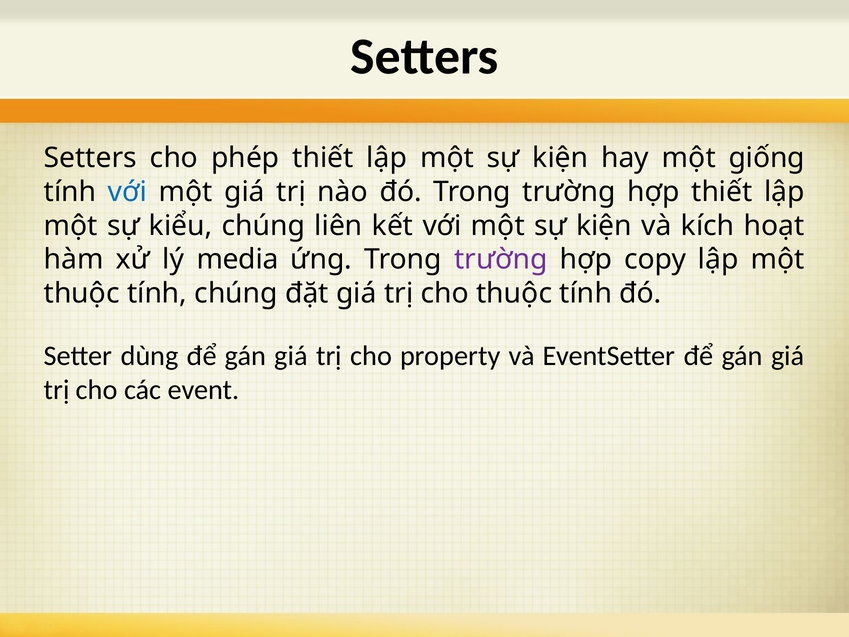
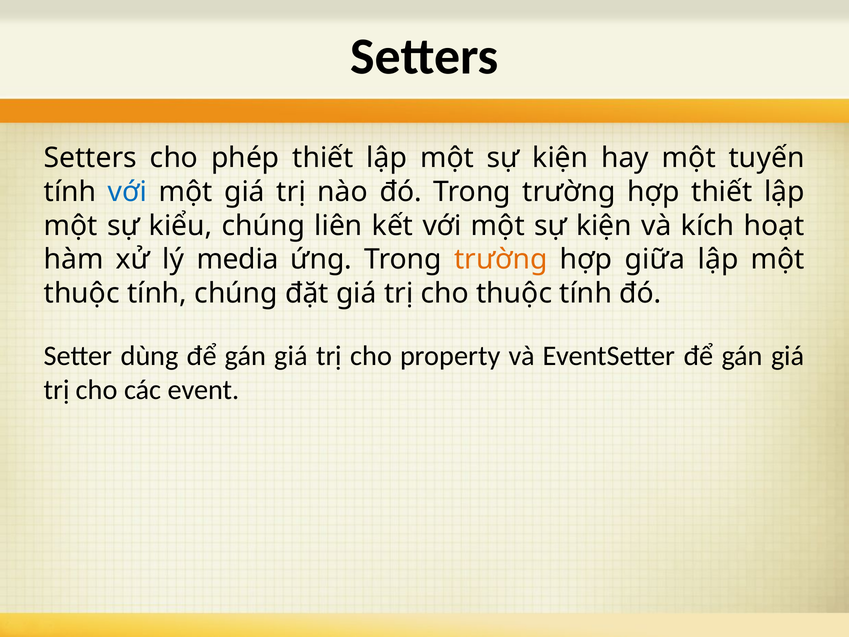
giống: giống -> tuyến (767, 158)
trường colour: purple -> orange (501, 260)
copy: copy -> giữa (655, 260)
